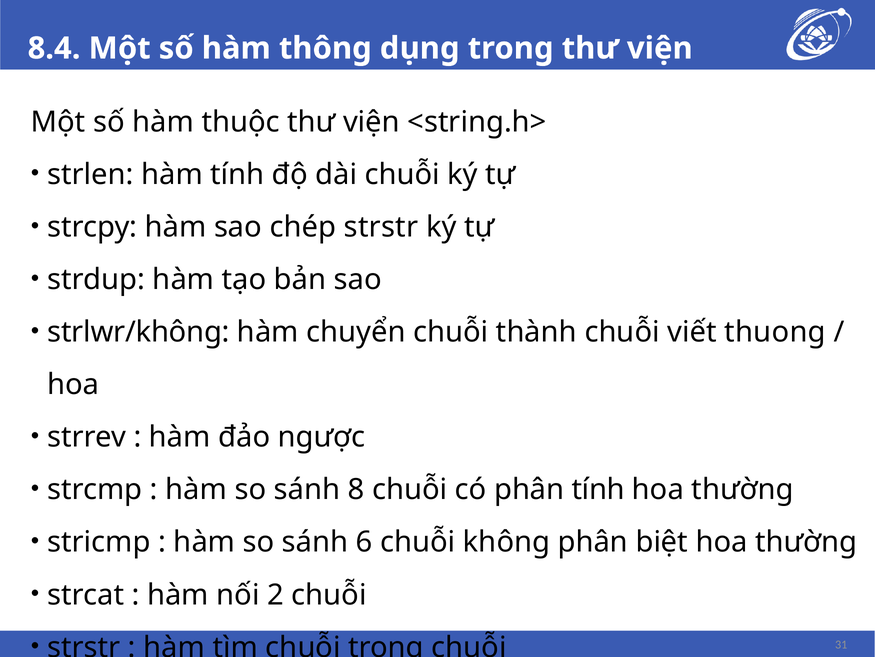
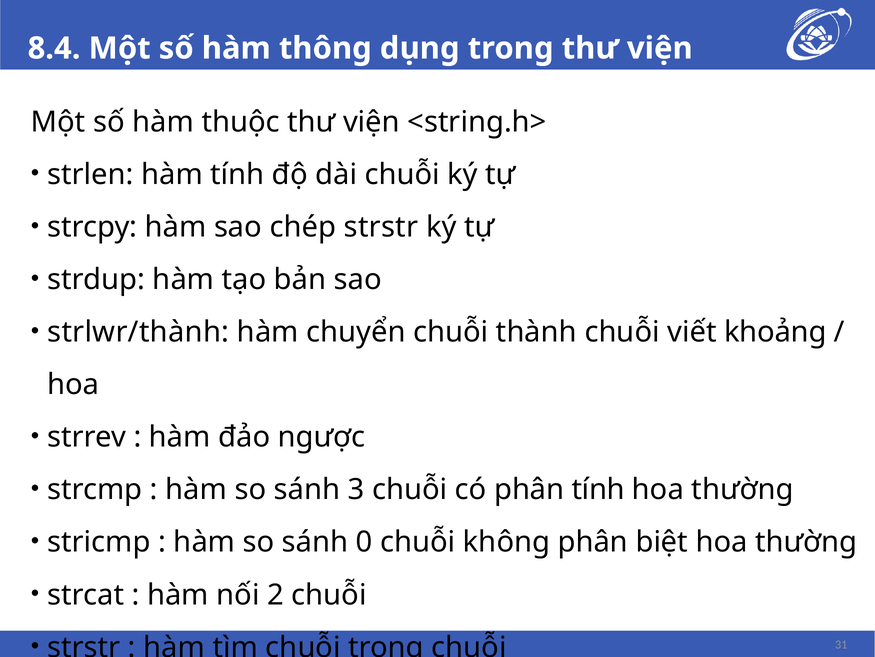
strlwr/không: strlwr/không -> strlwr/thành (138, 332)
thuong: thuong -> khoảng (775, 332)
8: 8 -> 3 (356, 489)
6: 6 -> 0 (364, 542)
